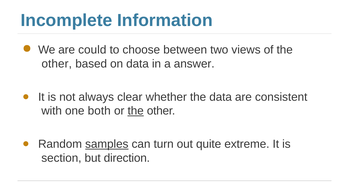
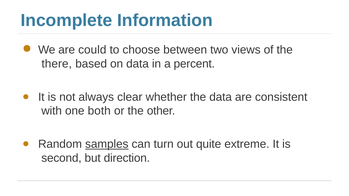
other: other -> there (57, 64)
answer: answer -> percent (194, 64)
the underline: present -> none (136, 111)
section: section -> second (61, 158)
